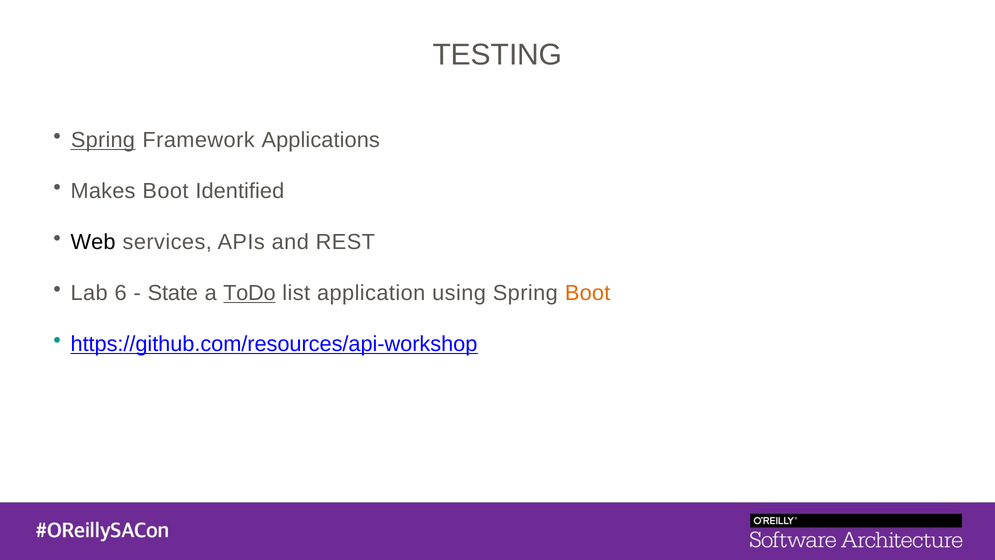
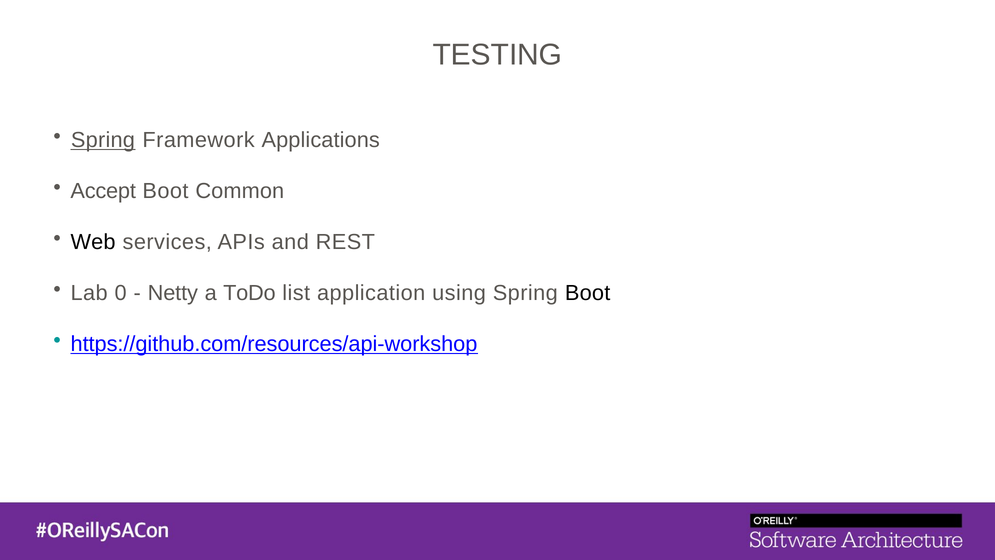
Makes: Makes -> Accept (103, 191)
Identified: Identified -> Common (240, 191)
6: 6 -> 0 (121, 293)
State: State -> Netty (173, 293)
ToDo underline: present -> none (249, 293)
Boot colour: orange -> black (588, 293)
